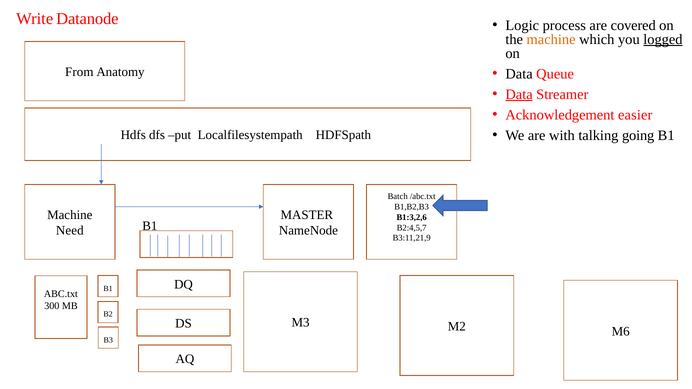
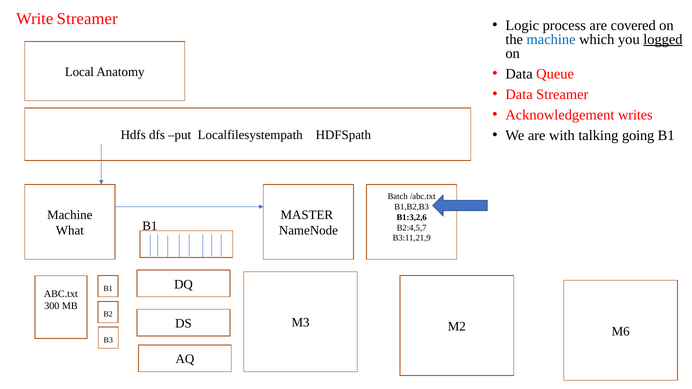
Write Datanode: Datanode -> Streamer (87, 19)
machine colour: orange -> blue (551, 39)
From: From -> Local (79, 72)
Data underline: present -> none (519, 94)
easier: easier -> writes (635, 115)
Need: Need -> What (70, 231)
